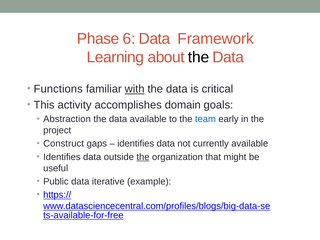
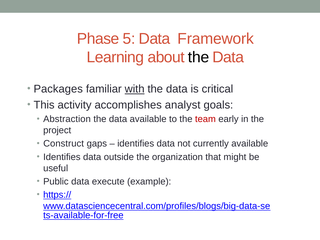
6: 6 -> 5 (129, 39)
Functions: Functions -> Packages (58, 89)
domain: domain -> analyst (183, 105)
team colour: blue -> red (205, 119)
the underline: present -> none (143, 157)
iterative: iterative -> execute (108, 182)
